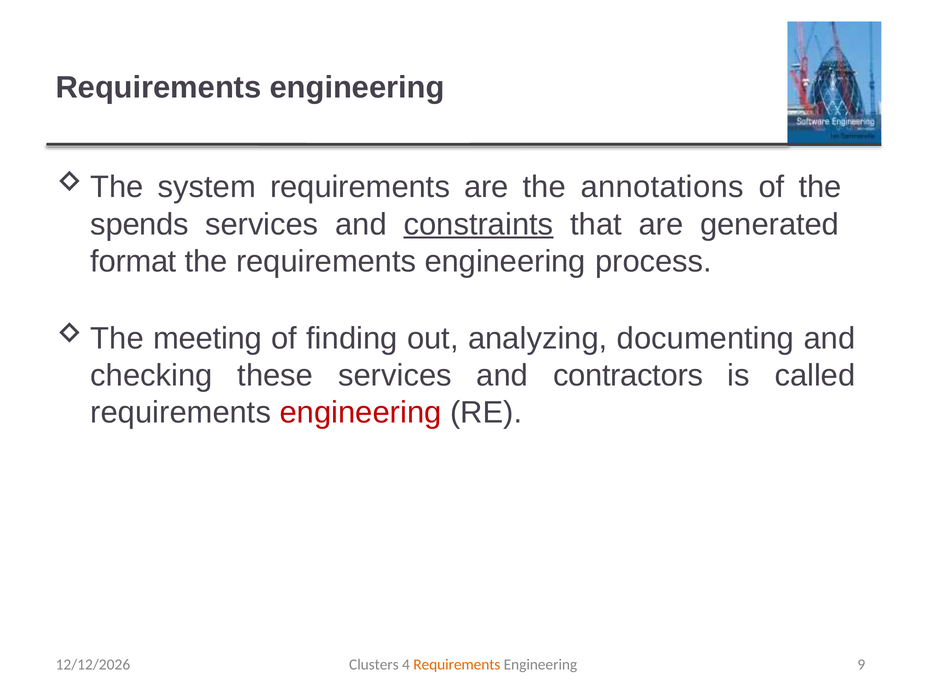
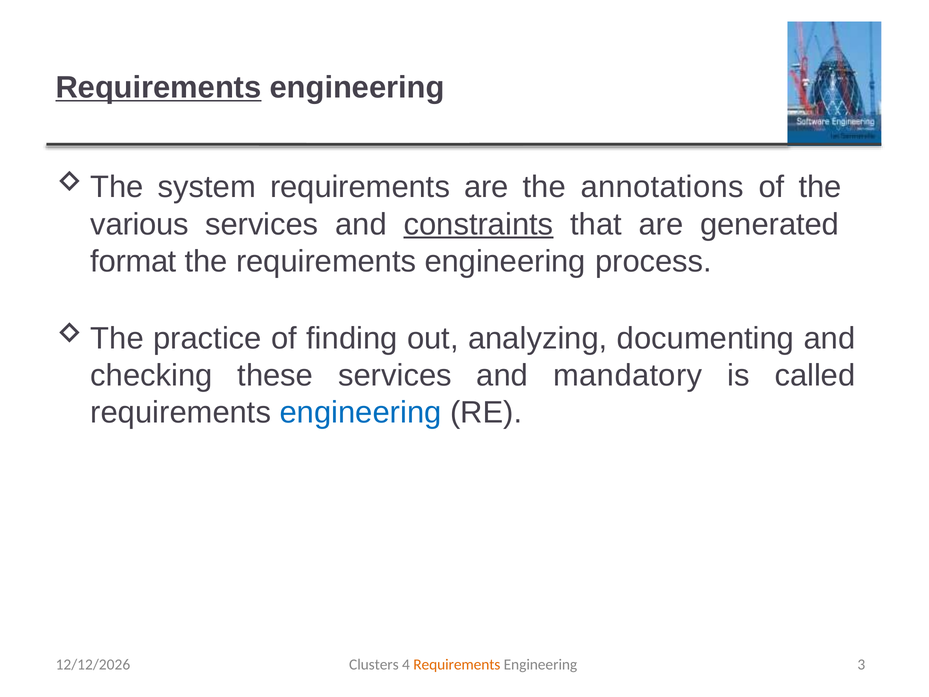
Requirements underline: none -> present (158, 87)
spends: spends -> various (140, 224)
meeting: meeting -> practice (207, 338)
contractors: contractors -> mandatory (628, 375)
engineering colour: red -> blue (361, 413)
9: 9 -> 3 (861, 664)
